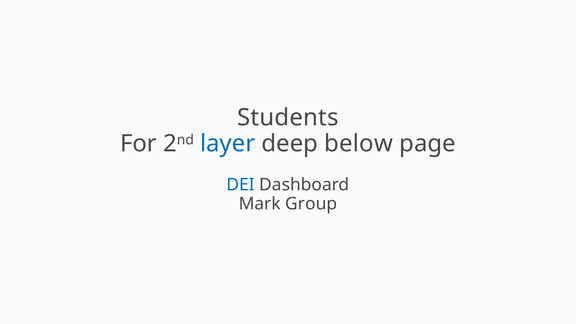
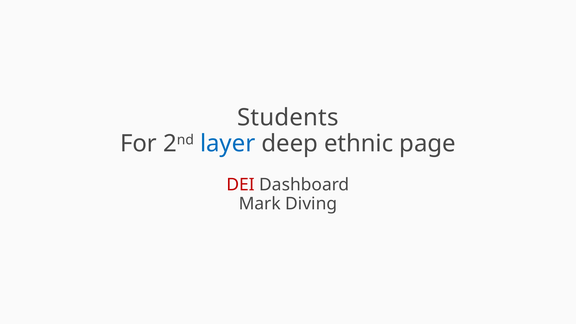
below: below -> ethnic (359, 144)
DEI colour: blue -> red (241, 185)
Group: Group -> Diving (311, 204)
